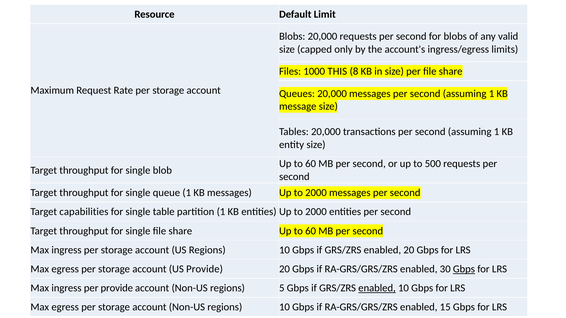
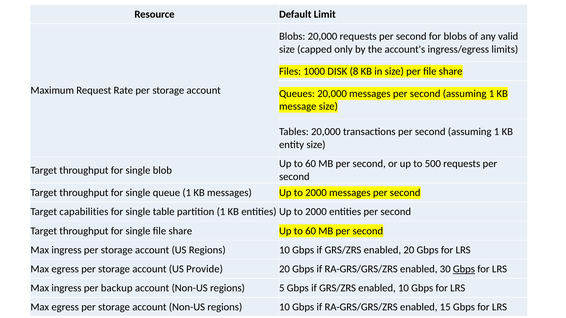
THIS: THIS -> DISK (337, 72)
per provide: provide -> backup (117, 288)
enabled underline: present -> none (377, 288)
